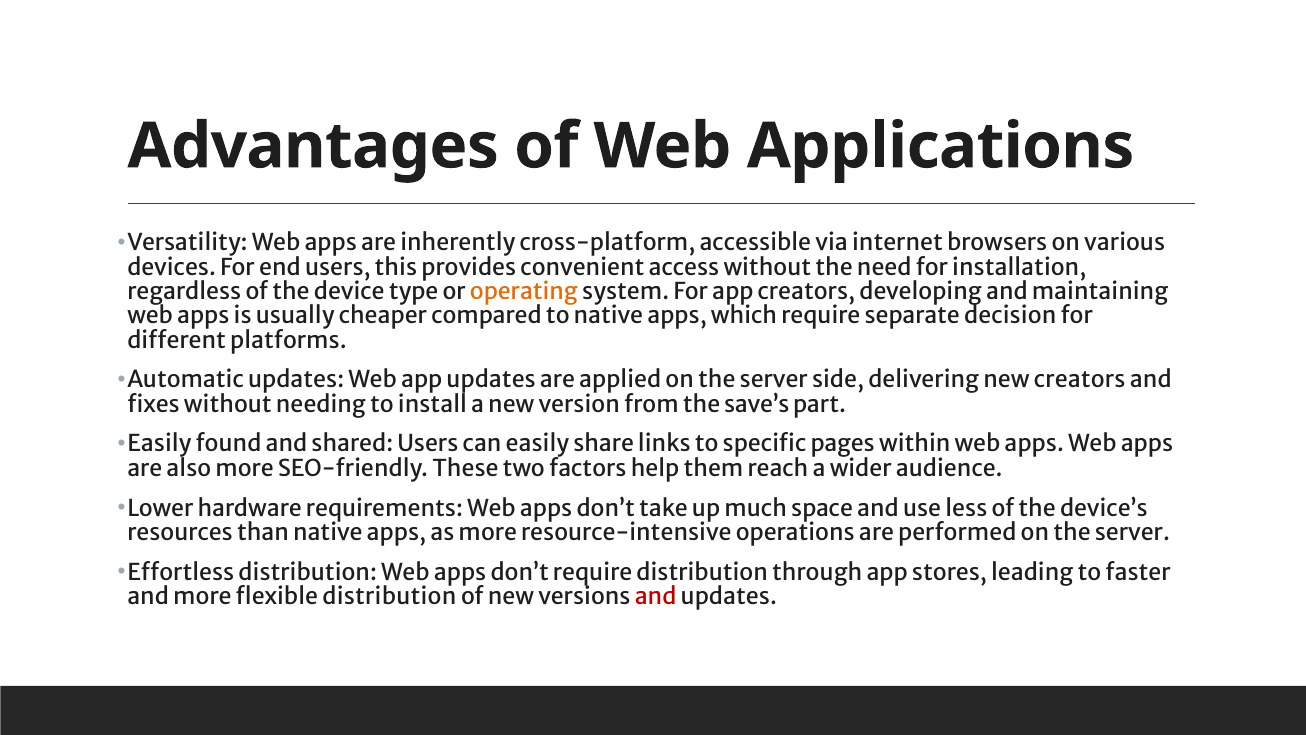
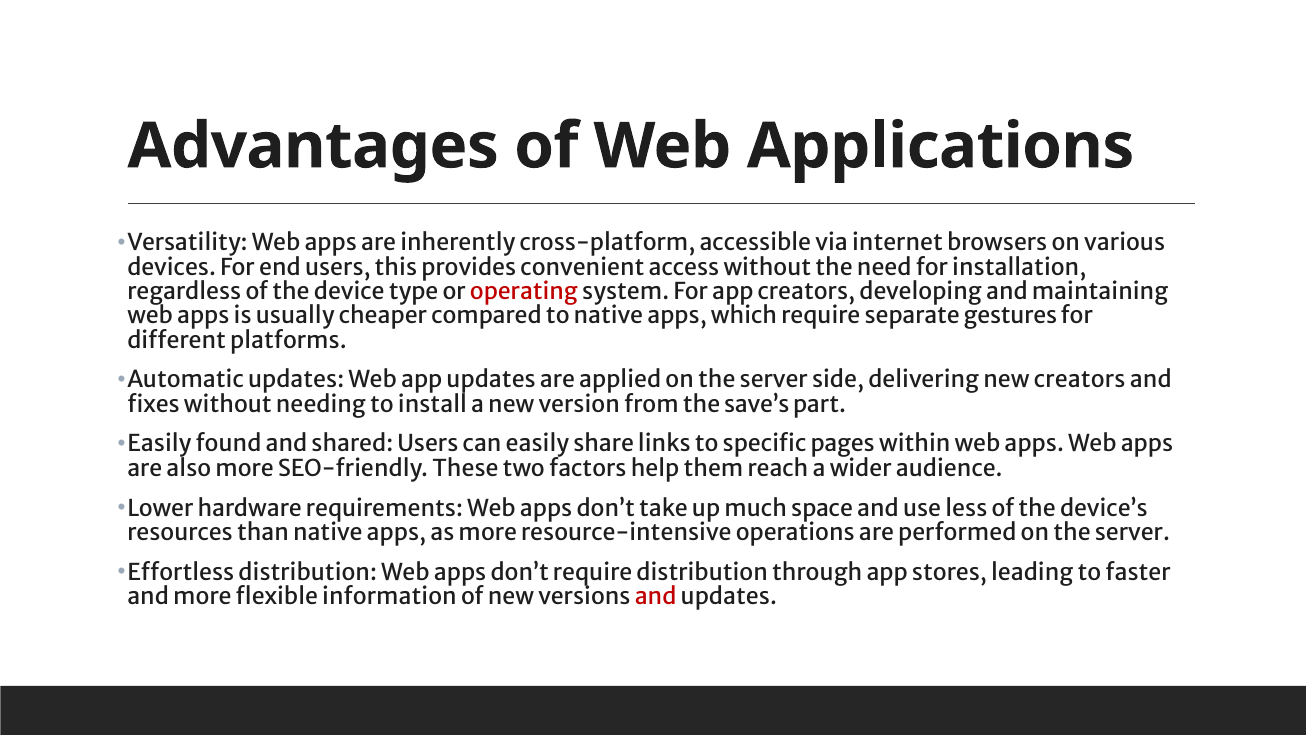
operating colour: orange -> red (524, 292)
decision: decision -> gestures (1010, 316)
flexible distribution: distribution -> information (389, 597)
